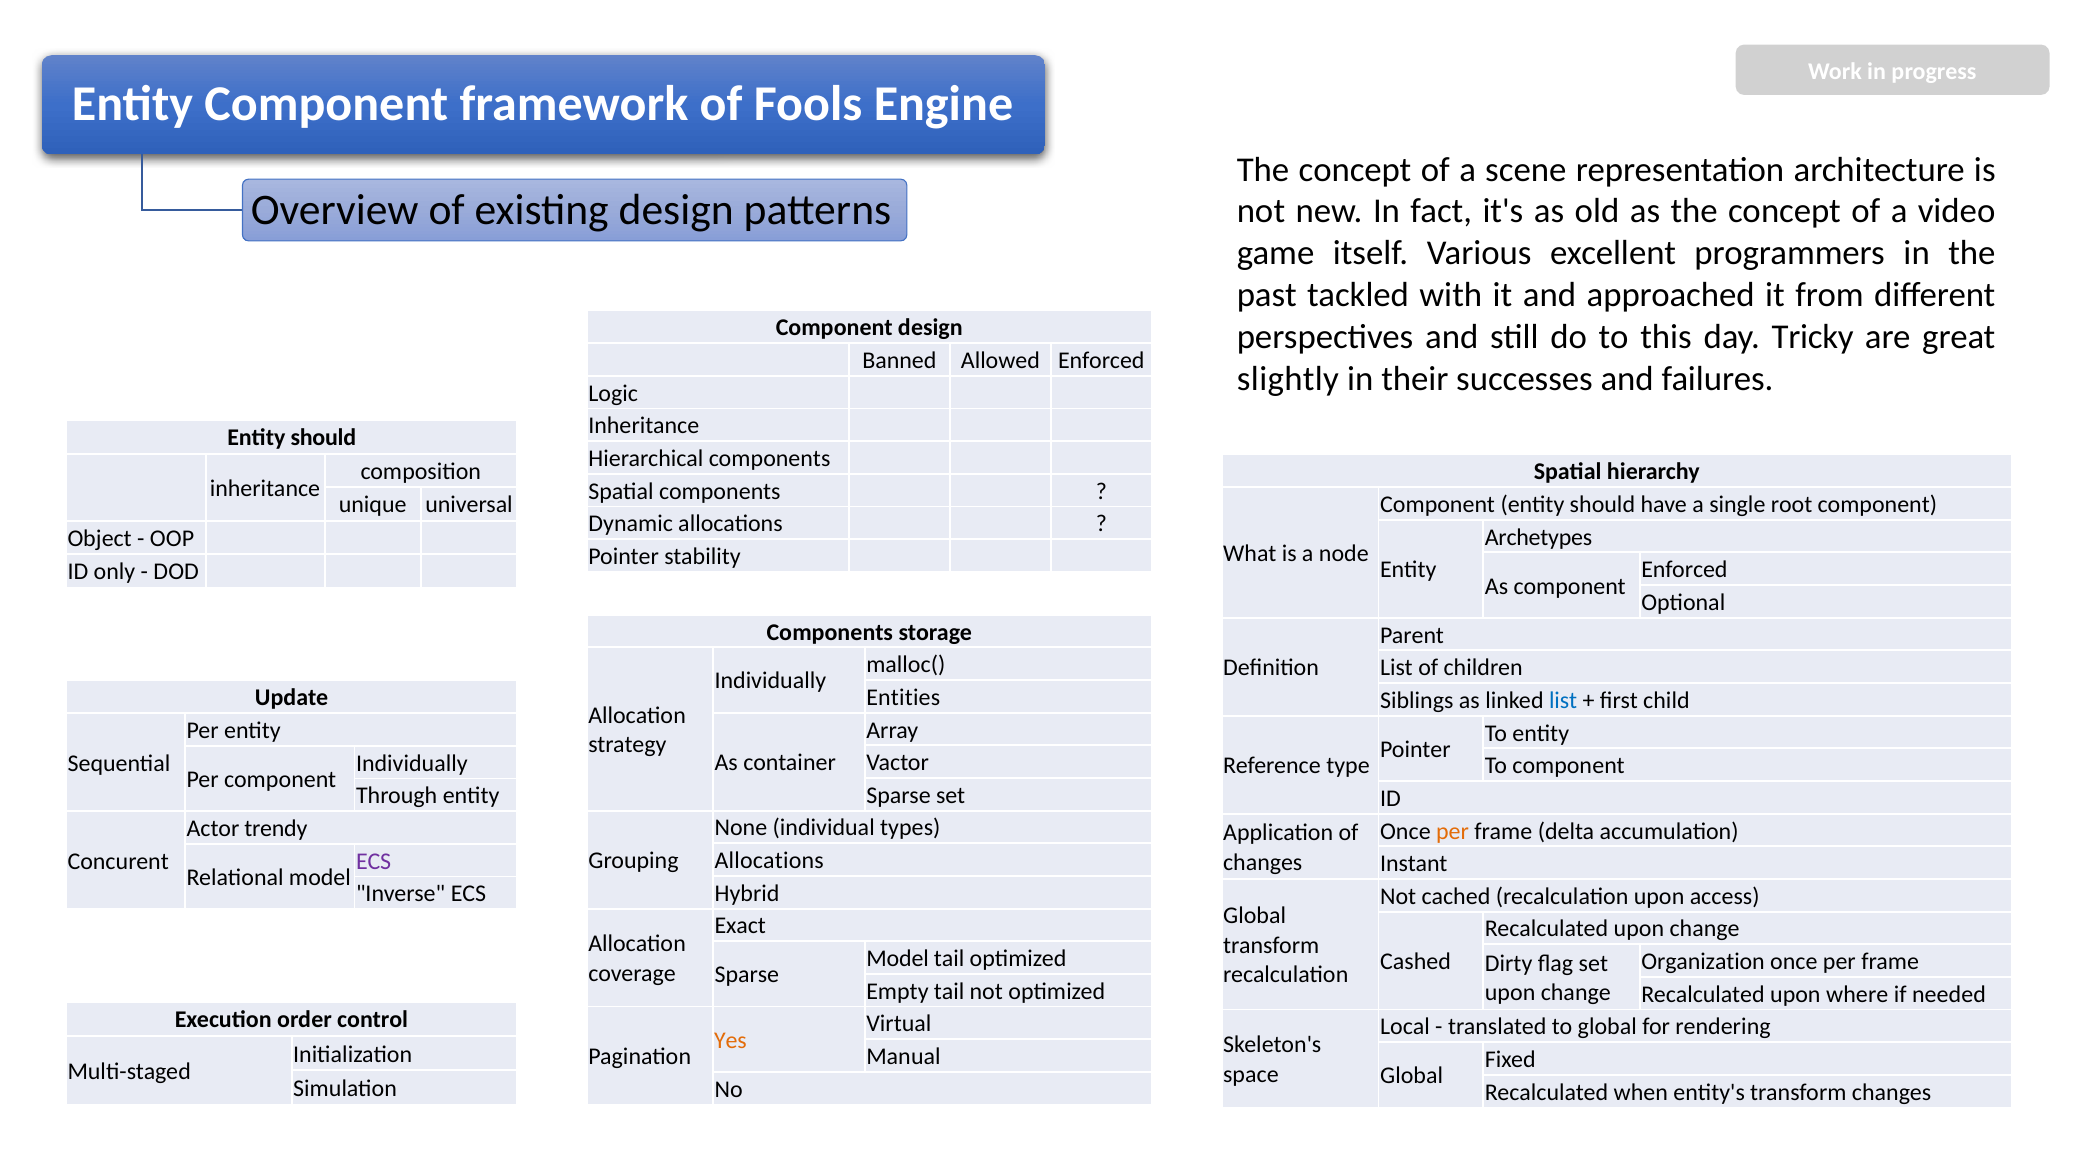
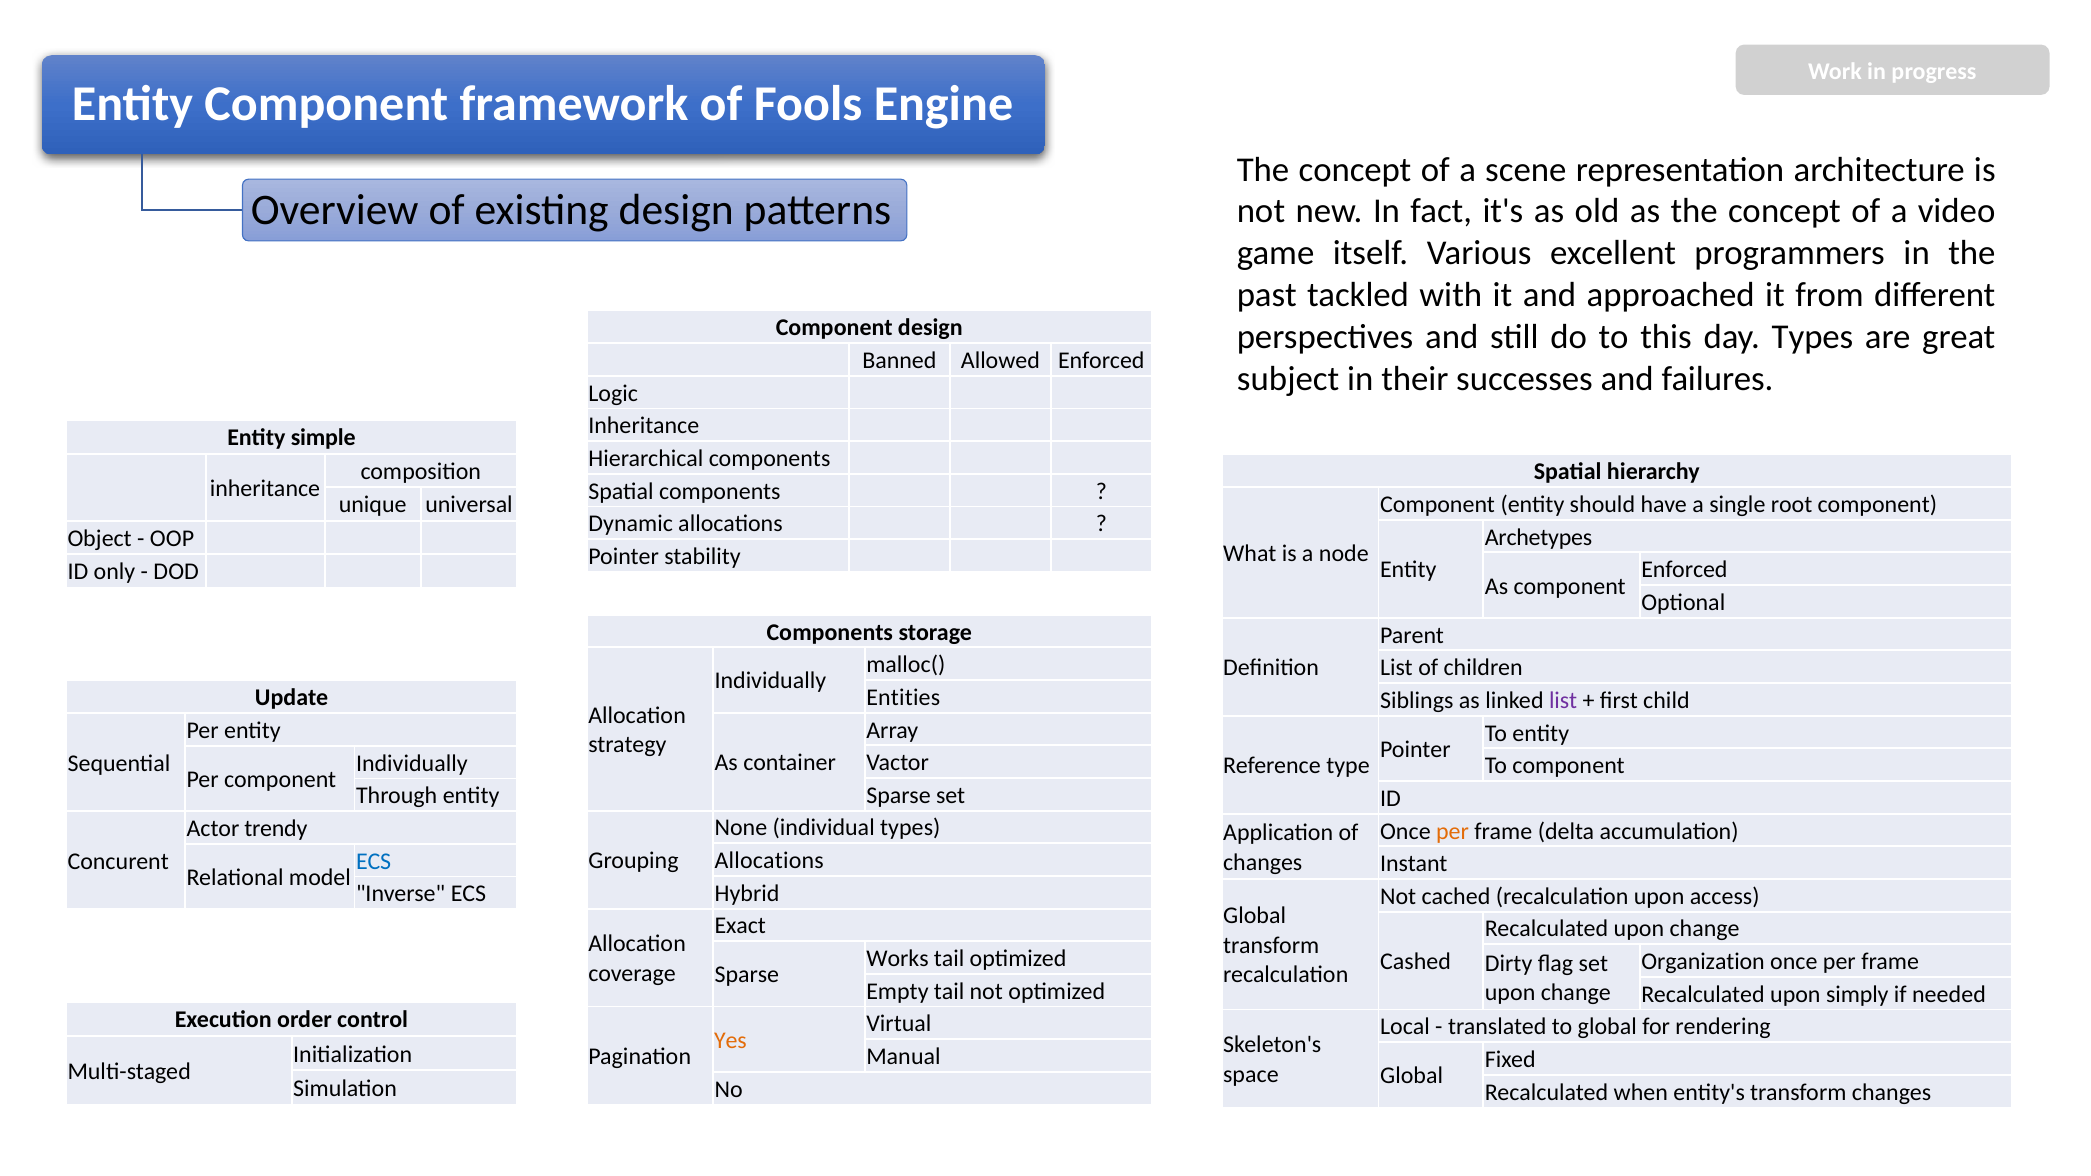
day Tricky: Tricky -> Types (1813, 337)
slightly: slightly -> subject (1288, 379)
should: should -> simple (323, 438)
list colour: blue -> purple (1563, 701)
ECS colour: purple -> blue (374, 861)
Model: Model -> Works (898, 959)
where: where -> simply (1857, 995)
